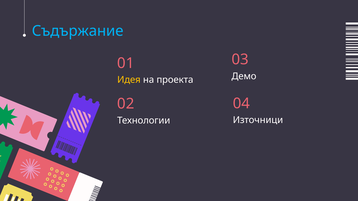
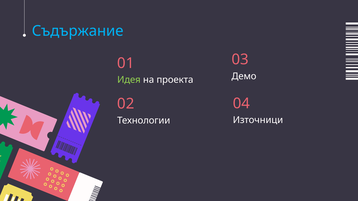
Идея colour: yellow -> light green (129, 80)
